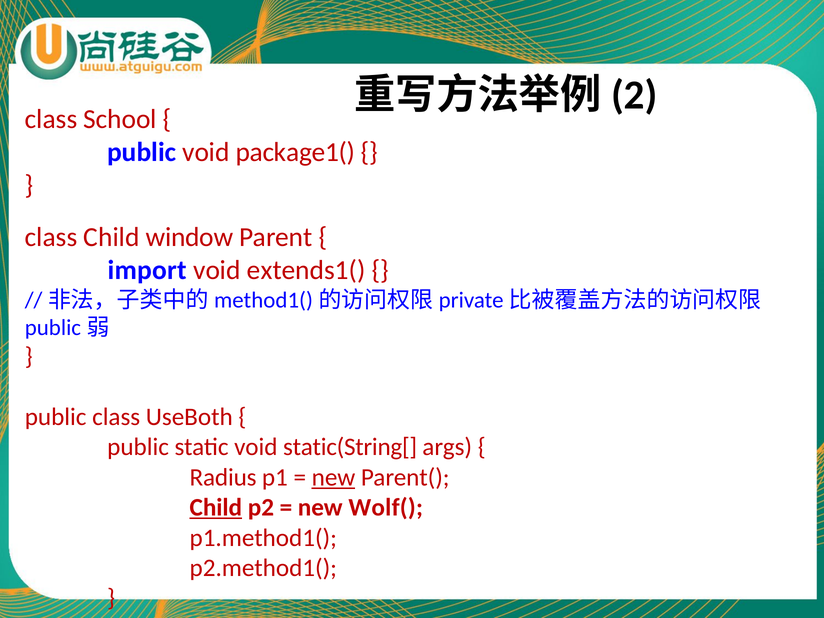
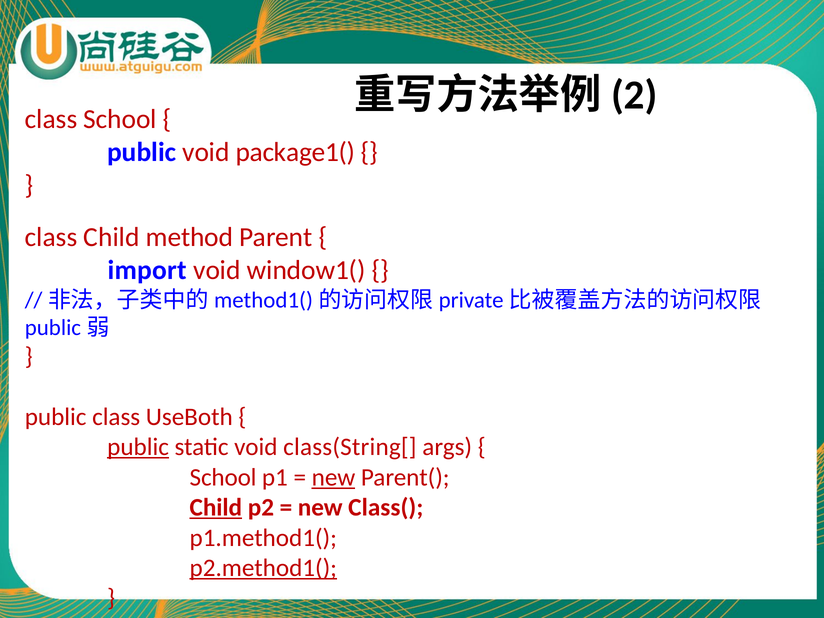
window: window -> method (189, 237)
extends1(: extends1( -> window1( (306, 270)
public underline: none -> present (138, 447)
static(String[: static(String[ -> class(String[ (350, 447)
Radius: Radius -> School (223, 477)
Wolf(: Wolf( -> Class( (386, 508)
p2.method1( underline: none -> present (263, 568)
